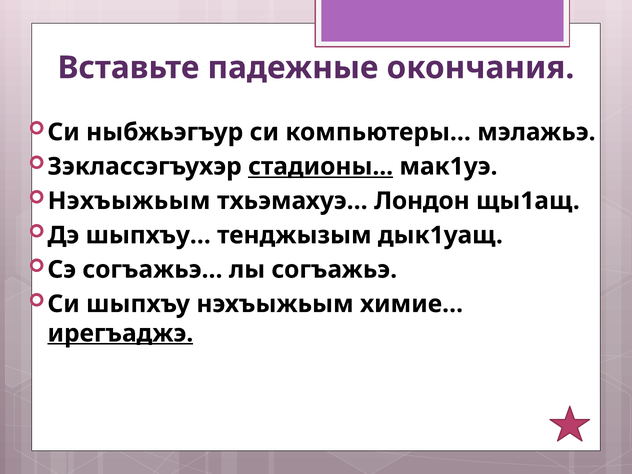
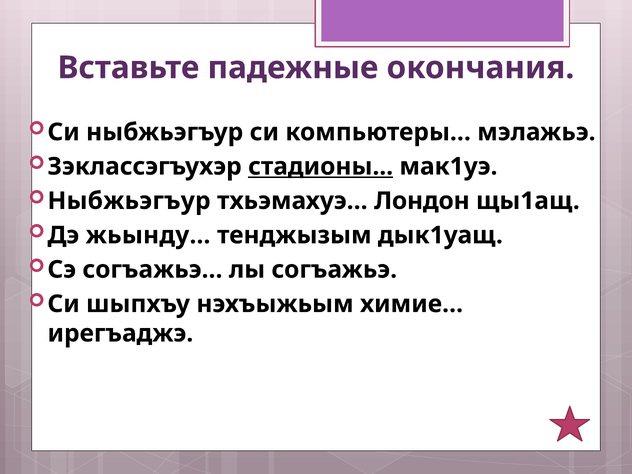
Нэхъыжьым: Нэхъыжьым -> Ныбжьэгъур (129, 201)
шыпхъу…: шыпхъу… -> жьынду… (148, 235)
ирегъаджэ underline: present -> none (120, 333)
